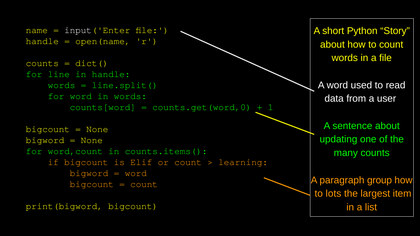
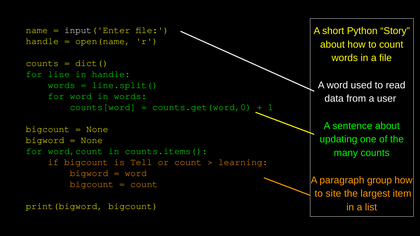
Elif: Elif -> Tell (141, 162)
lots: lots -> site (333, 194)
